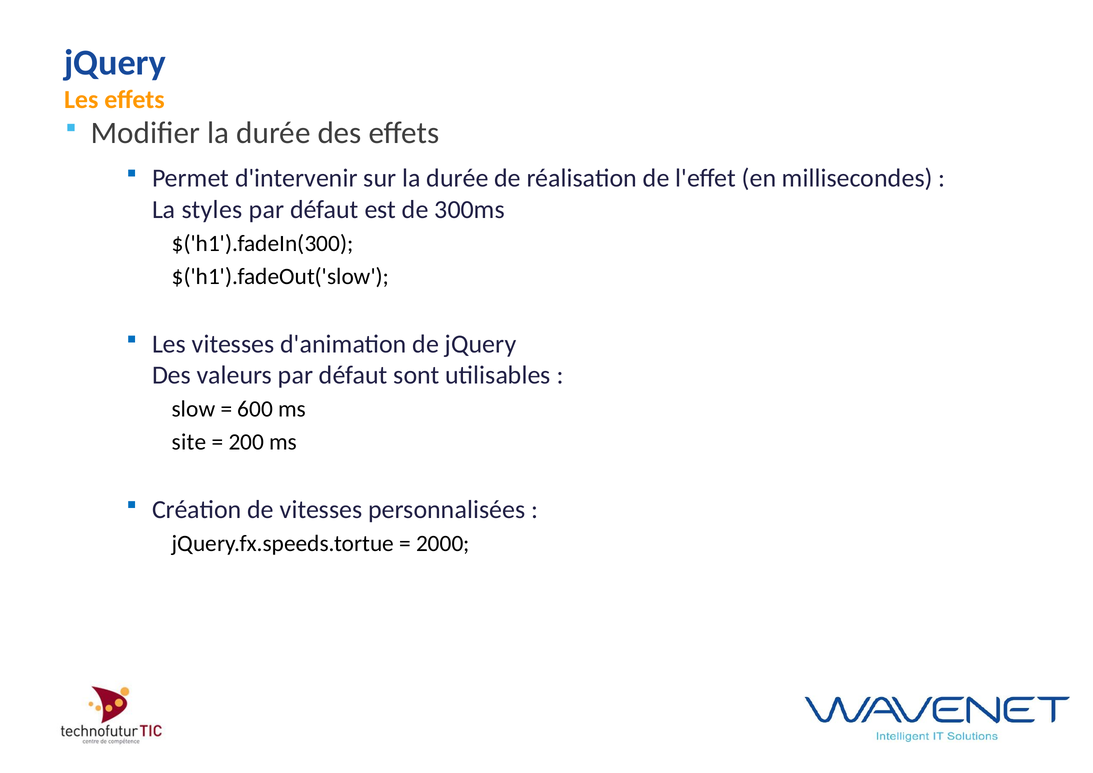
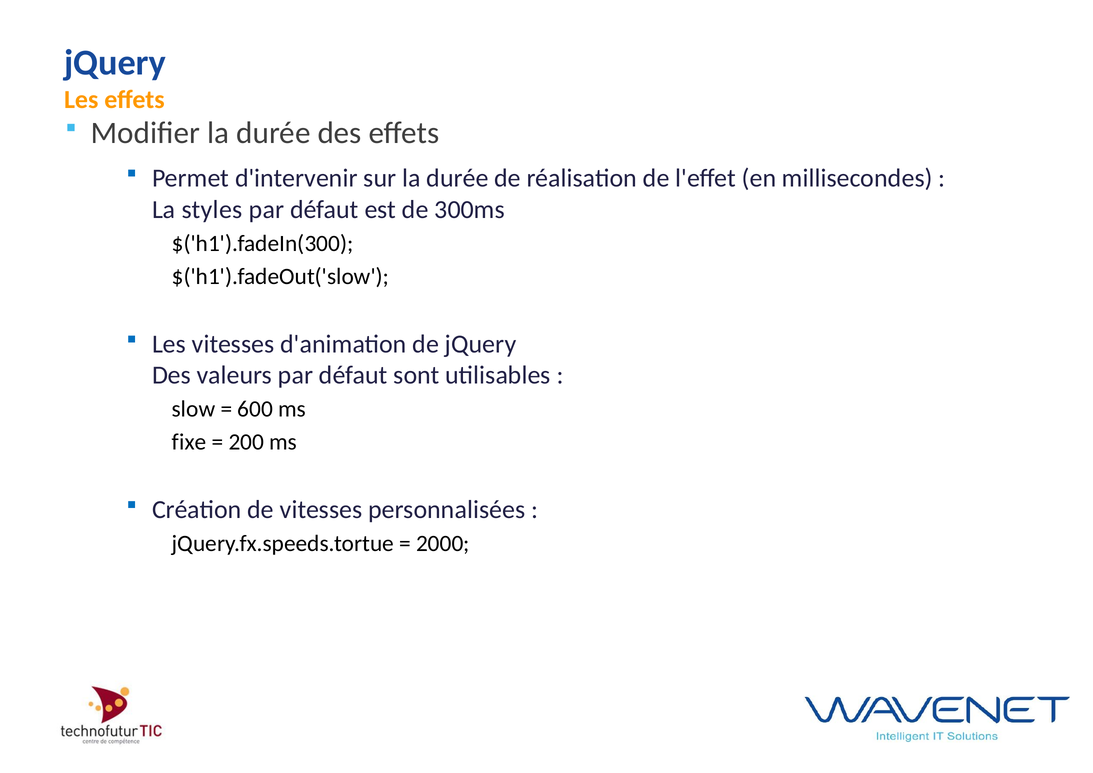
site: site -> fixe (189, 442)
